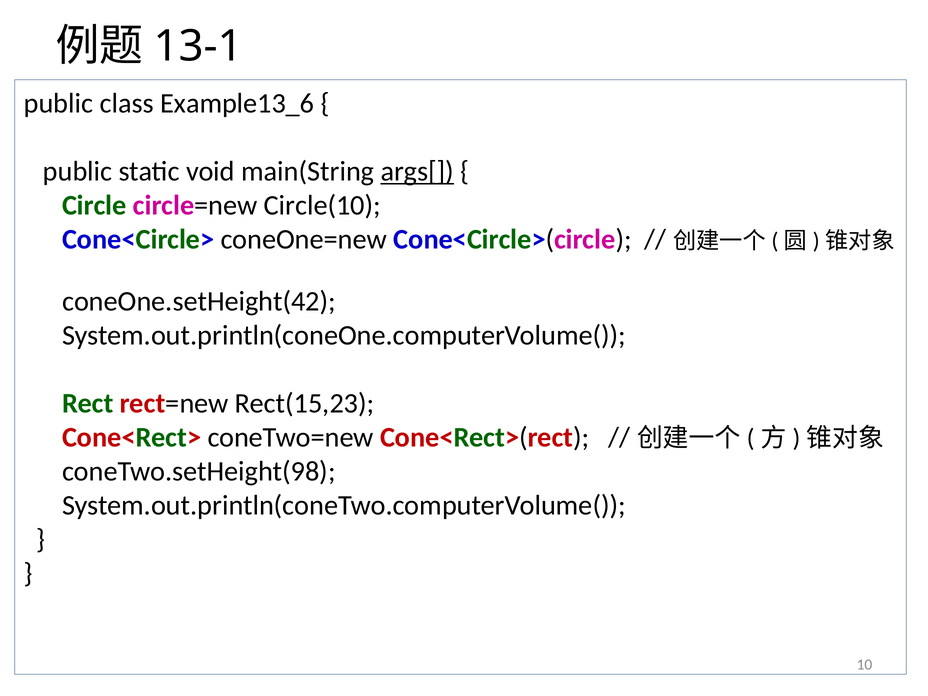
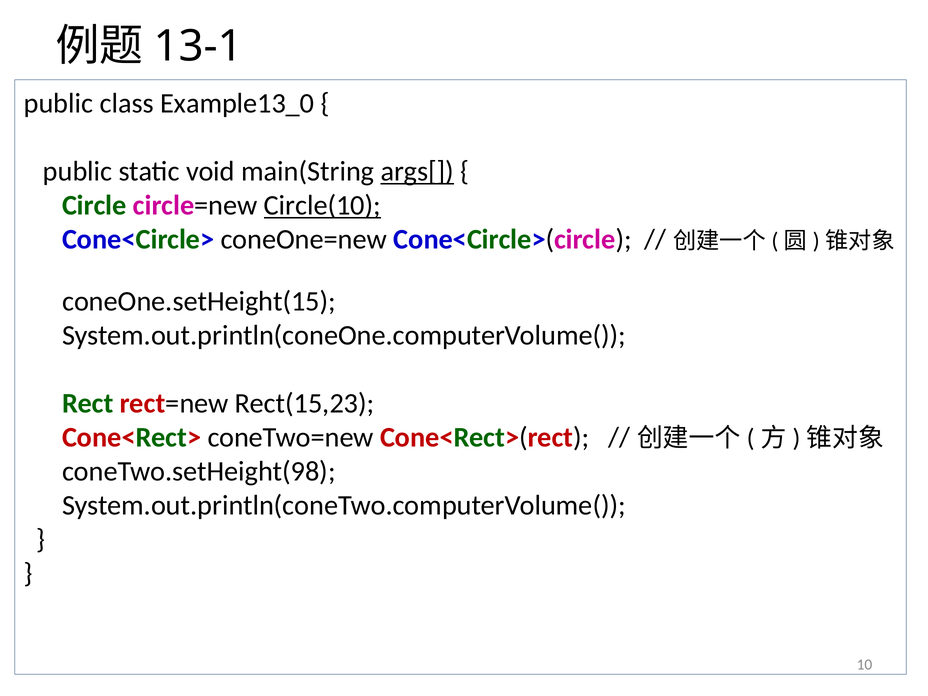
Example13_6: Example13_6 -> Example13_0 (237, 103)
Circle(10 underline: none -> present (322, 205)
coneOne.setHeight(42: coneOne.setHeight(42 -> coneOne.setHeight(15 (199, 301)
